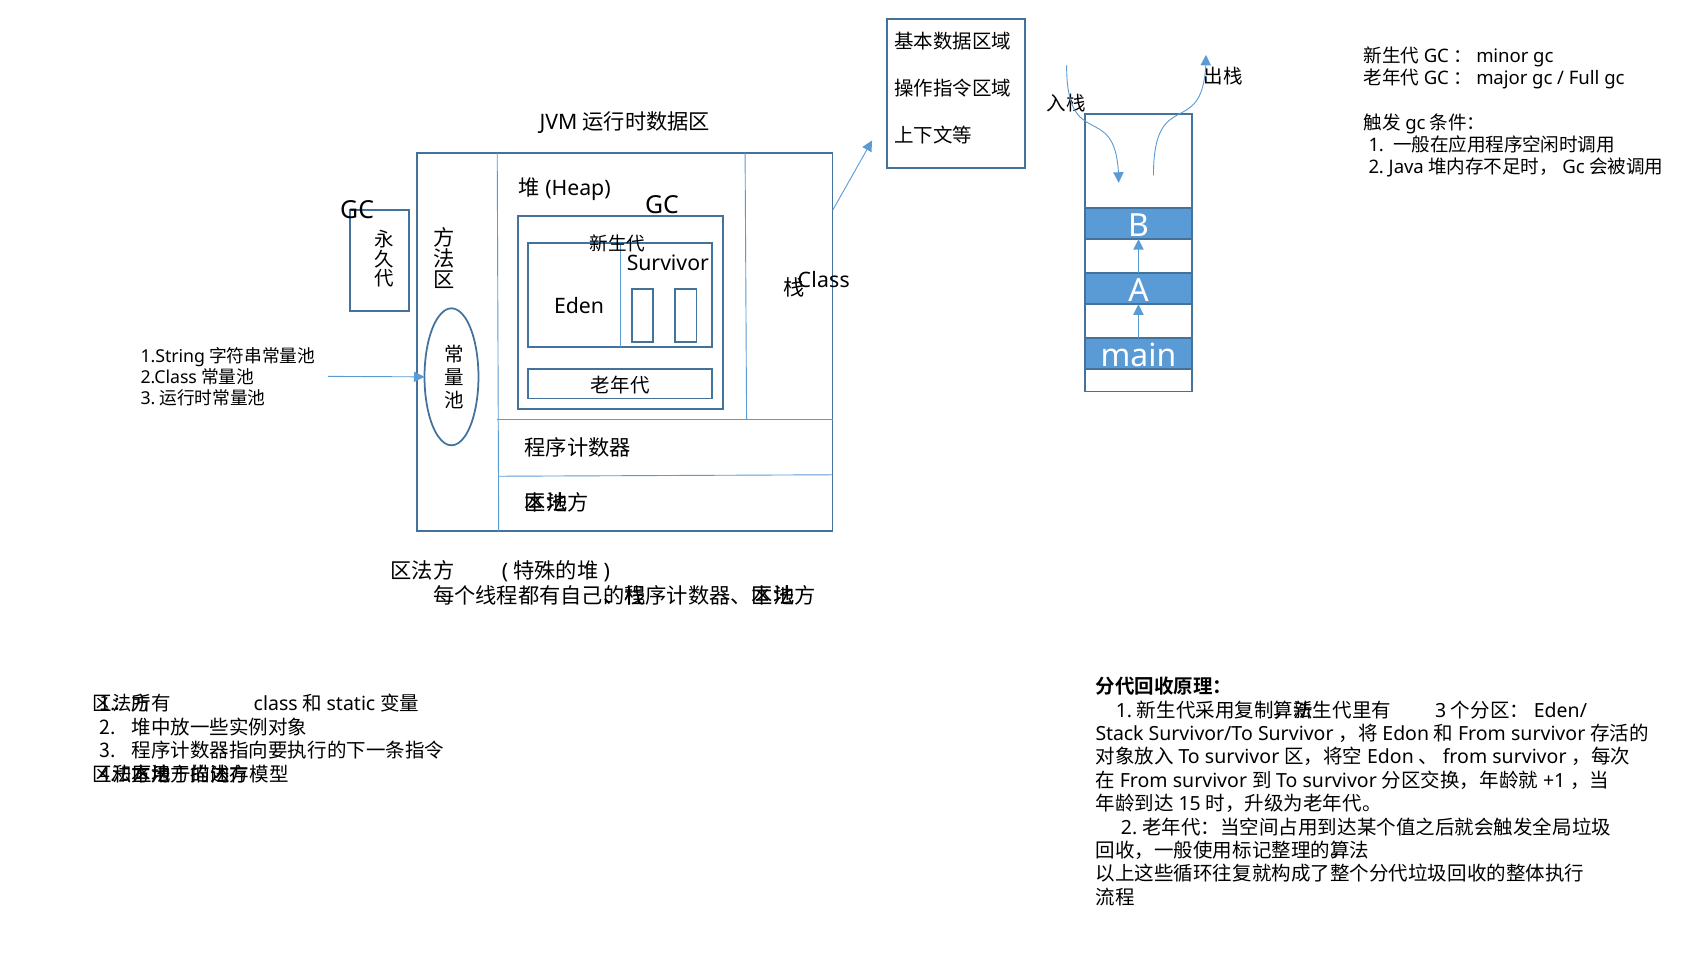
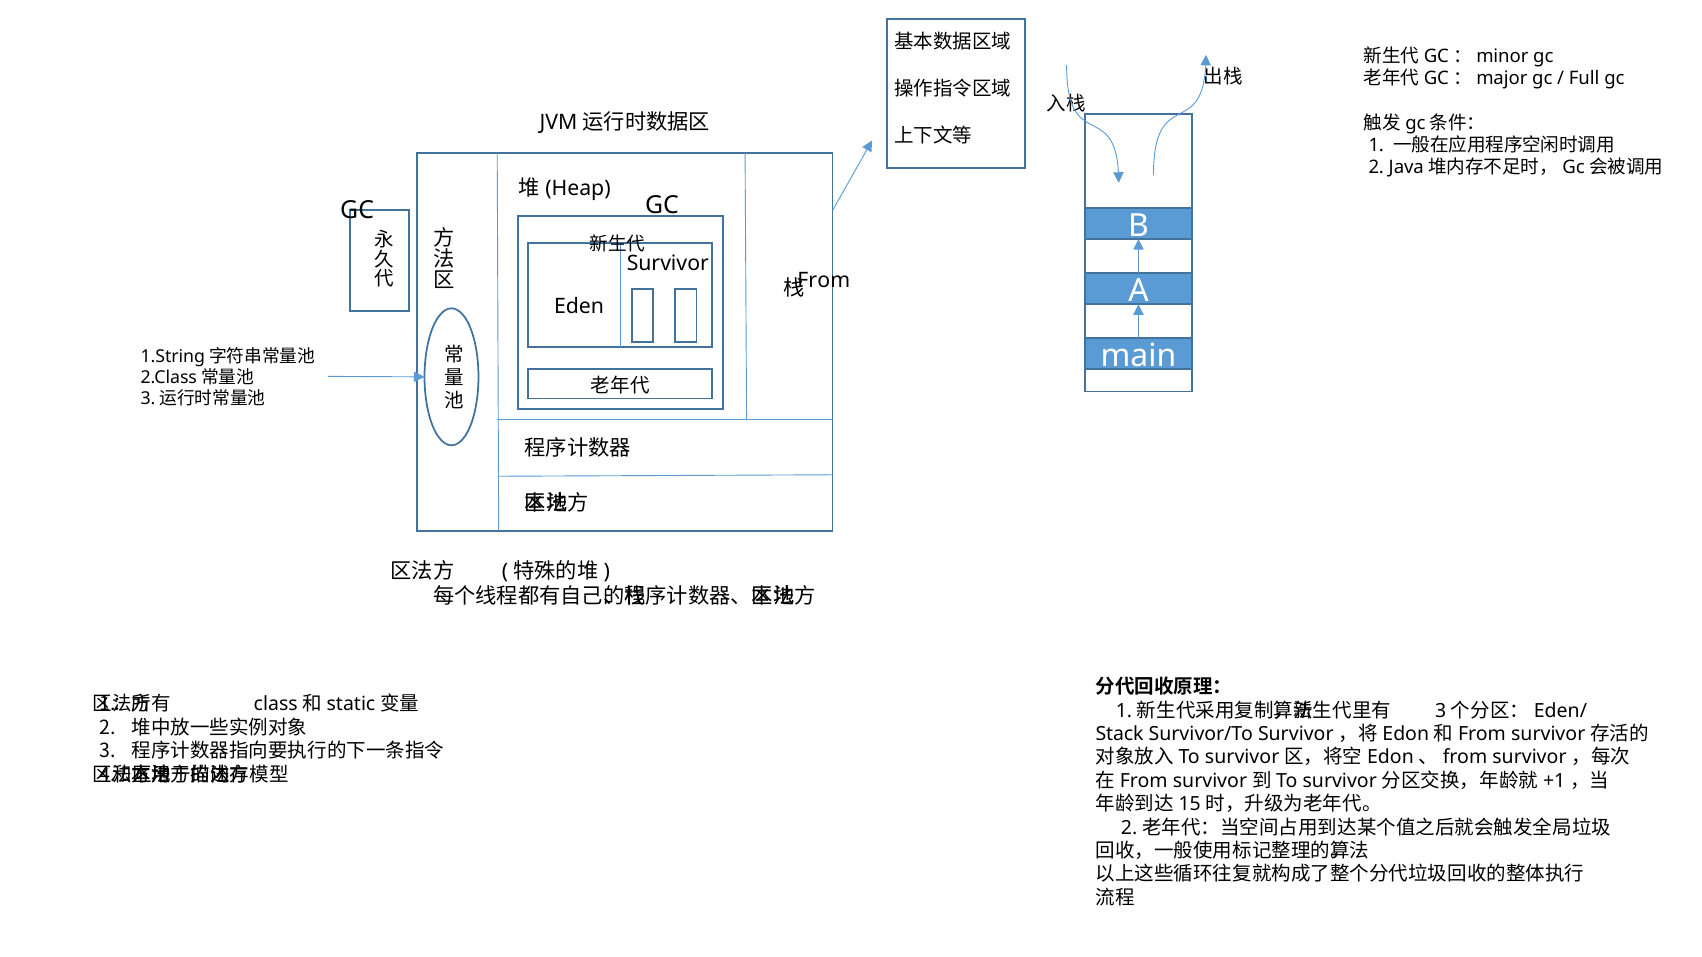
Class: Class -> From (824, 280)
